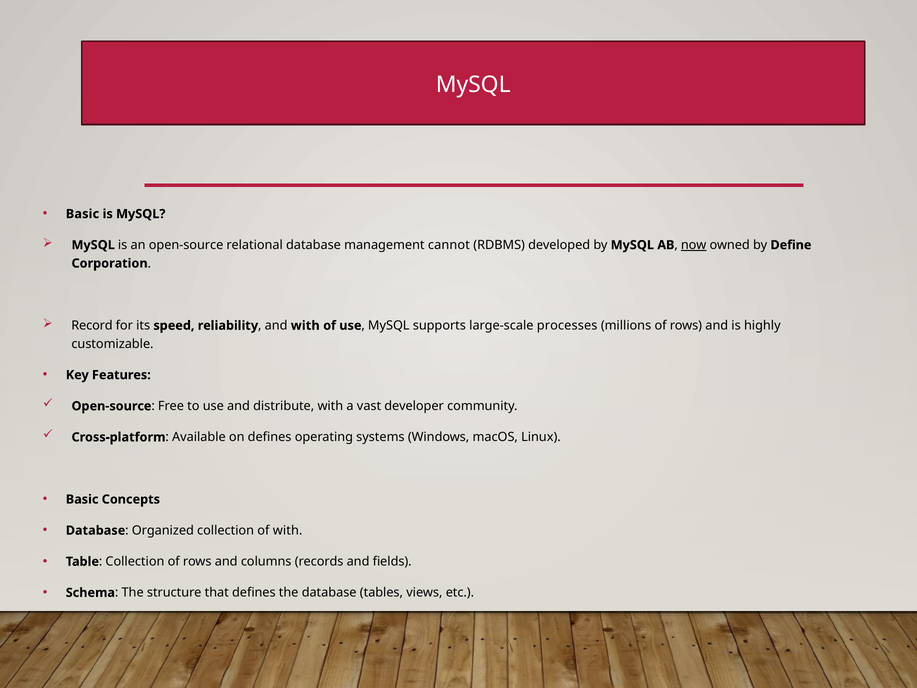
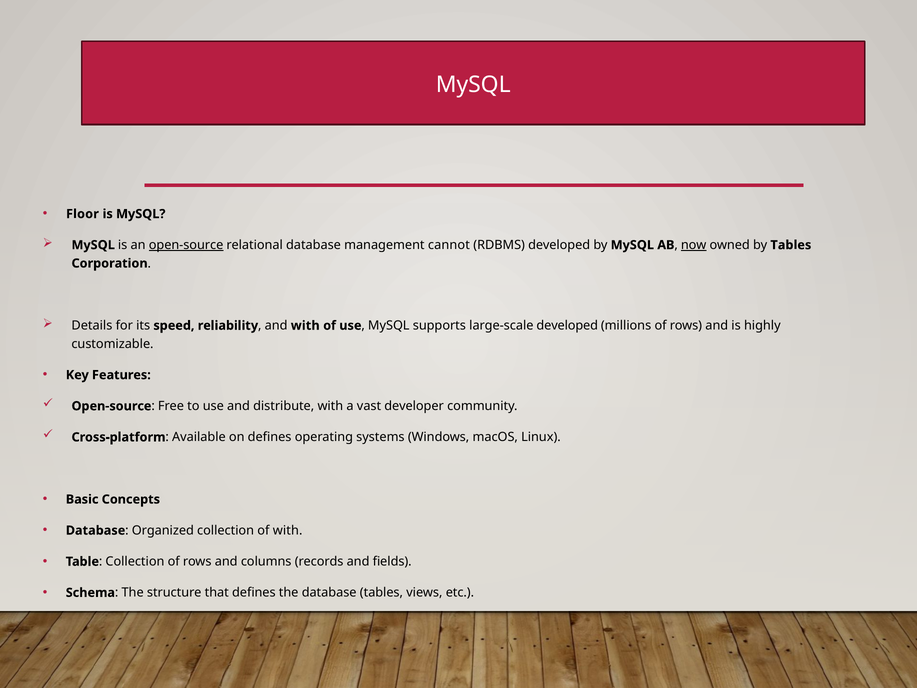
Basic: Basic -> Floor (82, 214)
open-source underline: none -> present (186, 245)
by Define: Define -> Tables (791, 245)
Record: Record -> Details (92, 325)
large-scale processes: processes -> developed (567, 325)
